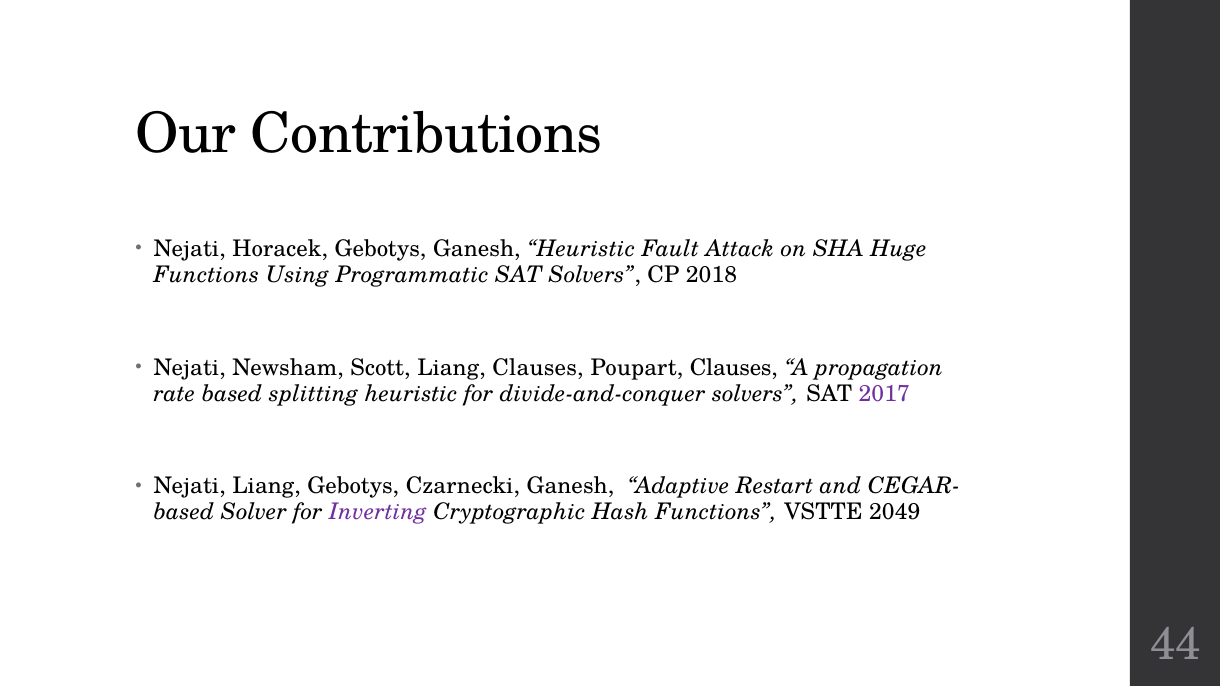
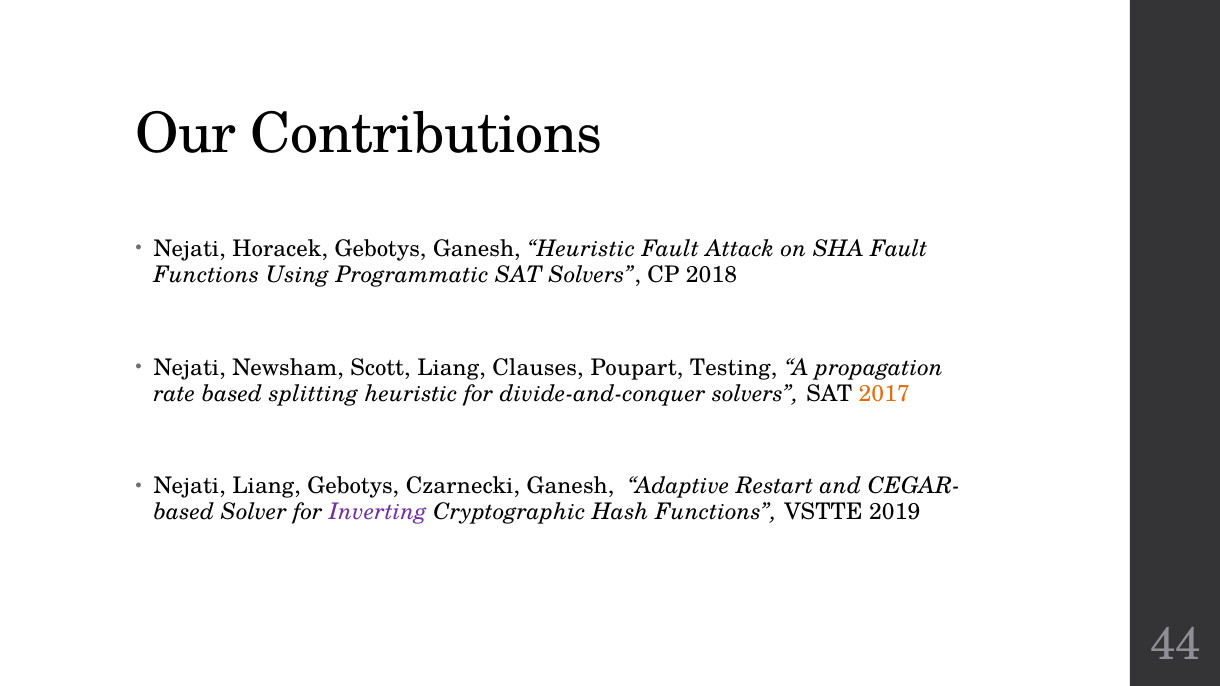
SHA Huge: Huge -> Fault (899, 249)
Poupart Clauses: Clauses -> Testing (734, 368)
2017 colour: purple -> orange (884, 394)
2049: 2049 -> 2019 (895, 513)
